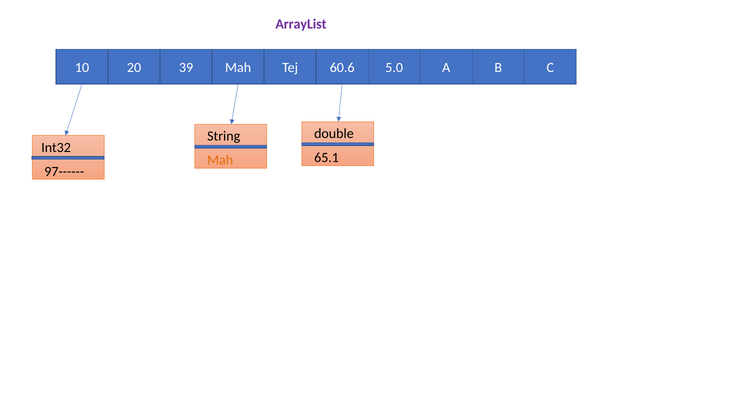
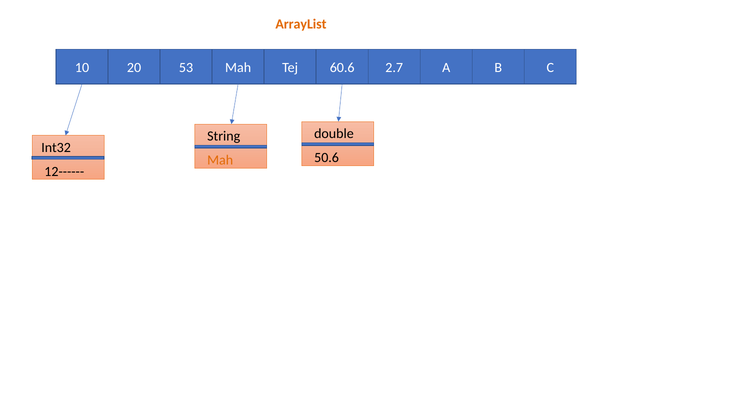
ArrayList colour: purple -> orange (301, 24)
39: 39 -> 53 (186, 68)
5.0: 5.0 -> 2.7 (394, 68)
65.1: 65.1 -> 50.6 (327, 158)
97------: 97------ -> 12------ (64, 172)
